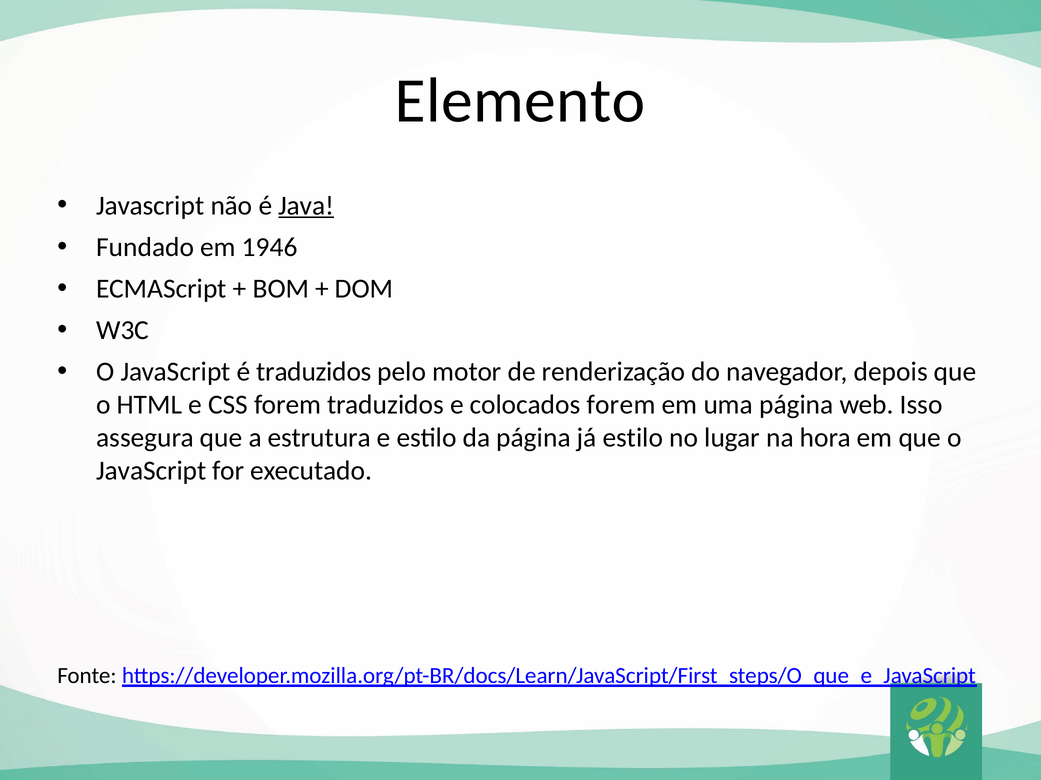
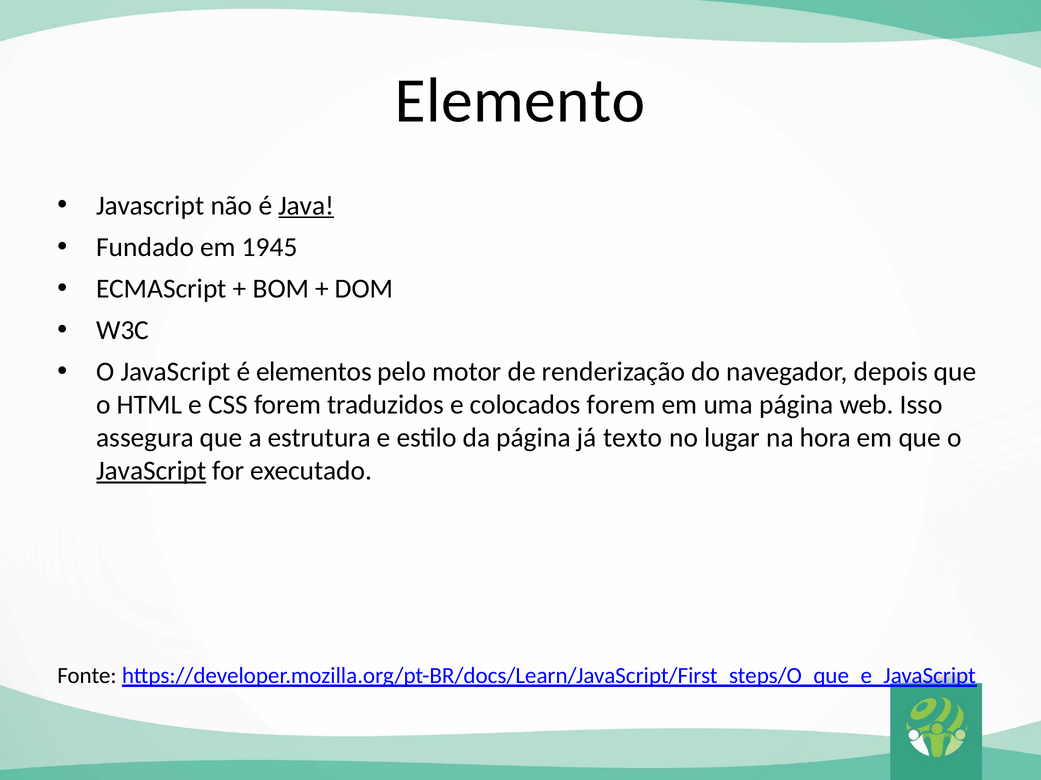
1946: 1946 -> 1945 (270, 247)
é traduzidos: traduzidos -> elementos (314, 372)
já estilo: estilo -> texto (633, 438)
JavaScript underline: none -> present (151, 471)
